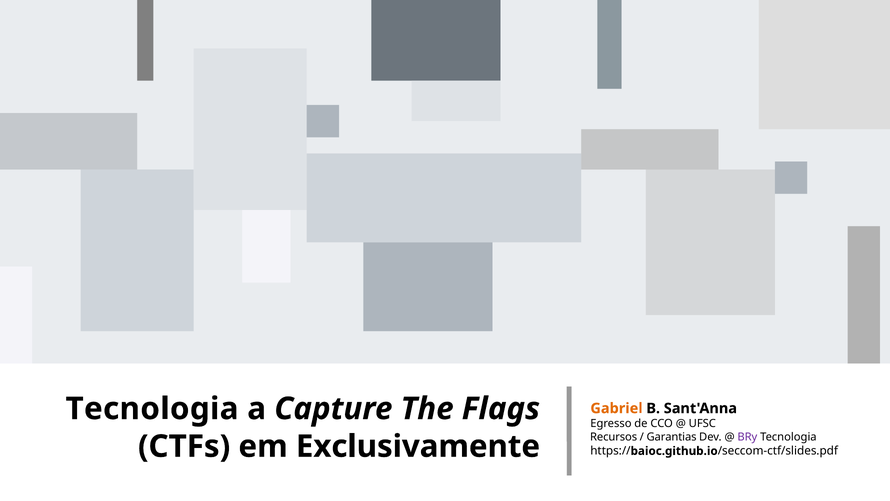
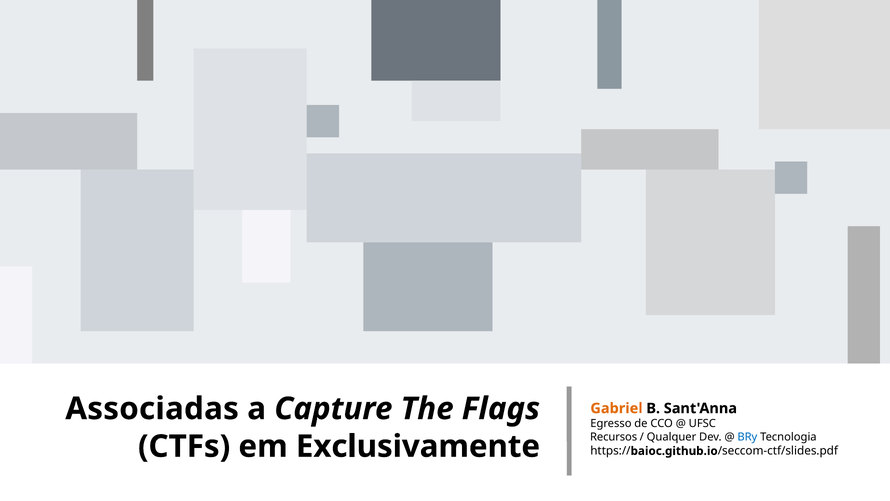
Tecnologia: Tecnologia -> Associadas (152, 408)
Garantias: Garantias -> Qualquer (672, 437)
BRy colour: purple -> blue (747, 437)
